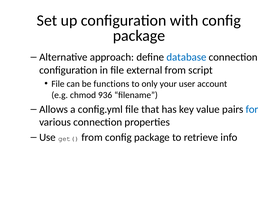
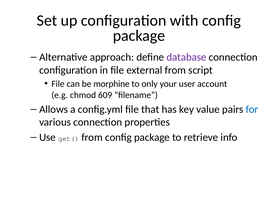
database colour: blue -> purple (186, 57)
functions: functions -> morphine (112, 84)
936: 936 -> 609 (105, 95)
